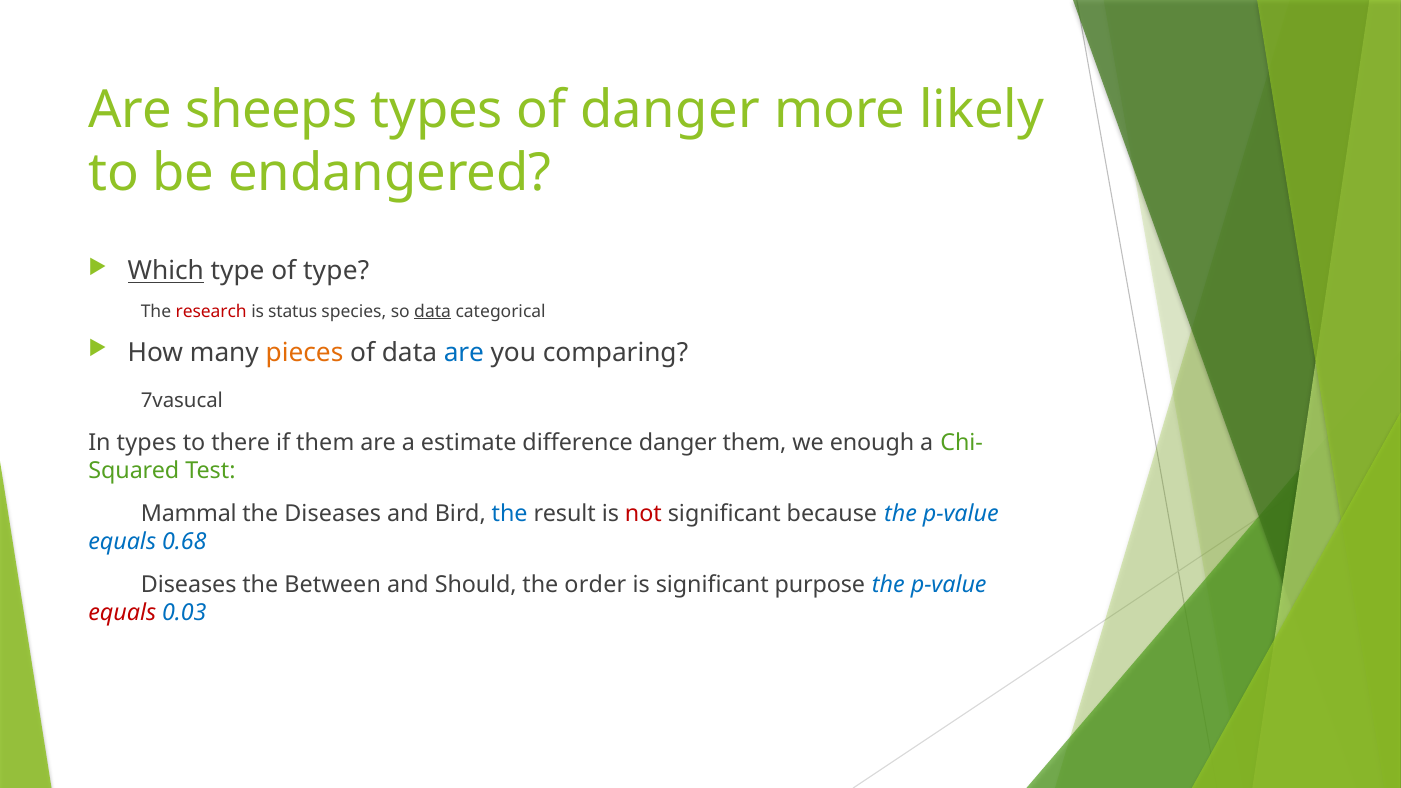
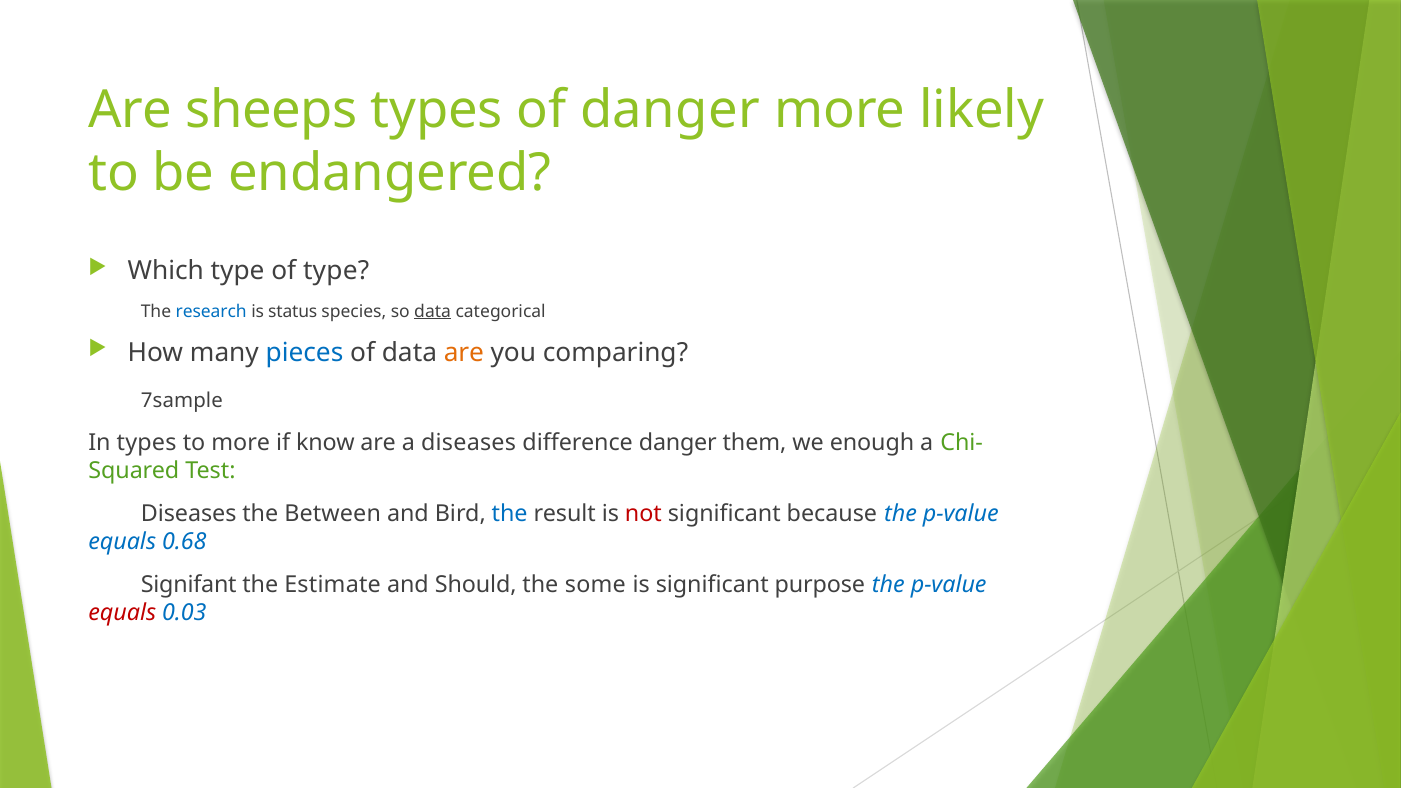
Which underline: present -> none (166, 271)
research colour: red -> blue (211, 311)
pieces colour: orange -> blue (305, 353)
are colour: blue -> orange (464, 353)
7vasucal: 7vasucal -> 7sample (182, 401)
to there: there -> more (241, 443)
if them: them -> know (325, 443)
a estimate: estimate -> diseases (469, 443)
Mammal: Mammal -> Diseases (189, 514)
the Diseases: Diseases -> Between (333, 514)
Diseases: Diseases -> Signifant (189, 584)
Between: Between -> Estimate (333, 584)
order: order -> some (595, 584)
